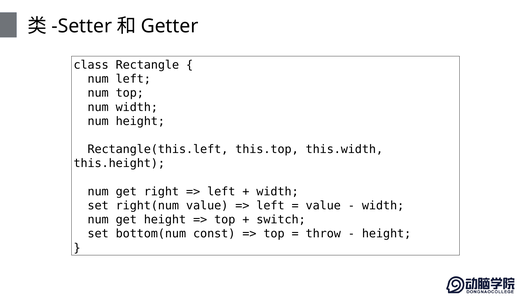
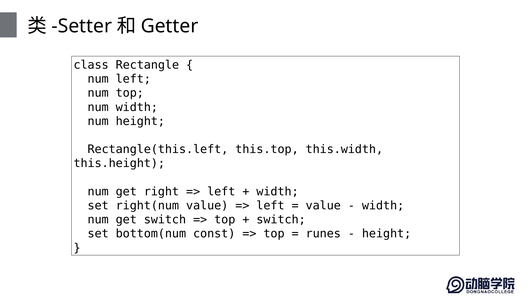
get height: height -> switch (165, 219)
throw: throw -> runes (323, 234)
